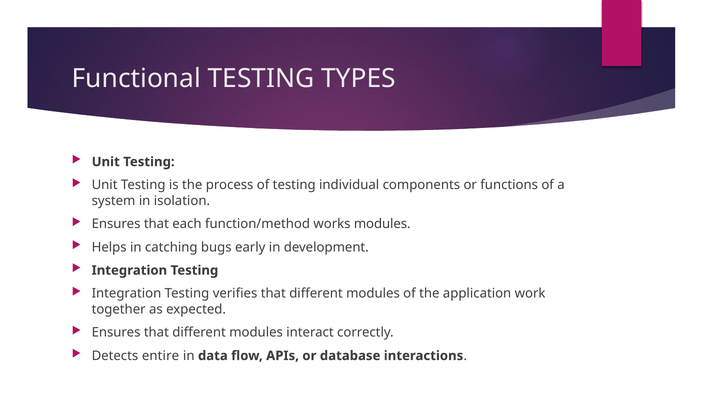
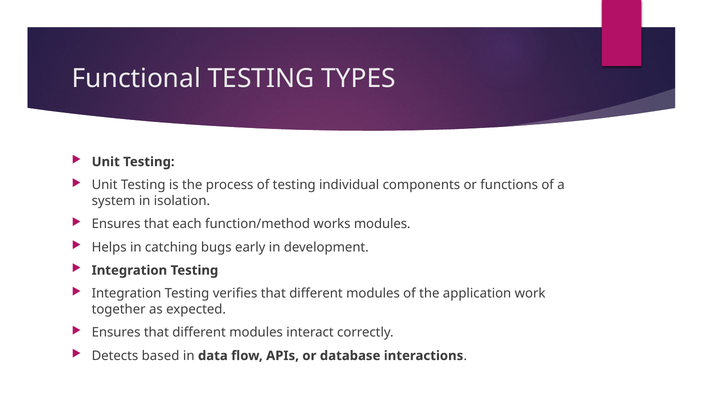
entire: entire -> based (161, 355)
